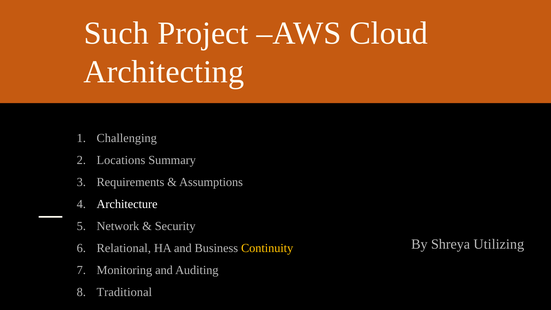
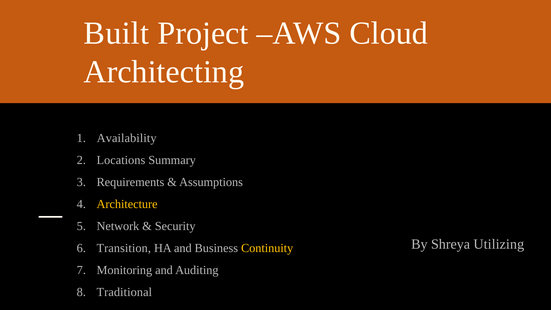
Such: Such -> Built (116, 33)
Challenging: Challenging -> Availability (127, 138)
Architecture colour: white -> yellow (127, 204)
Relational: Relational -> Transition (124, 248)
